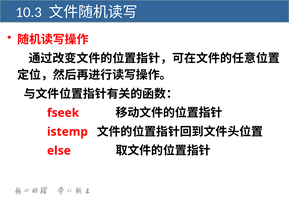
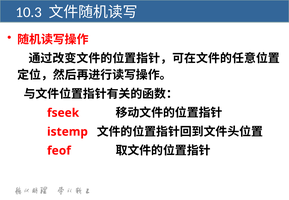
else: else -> feof (59, 151)
